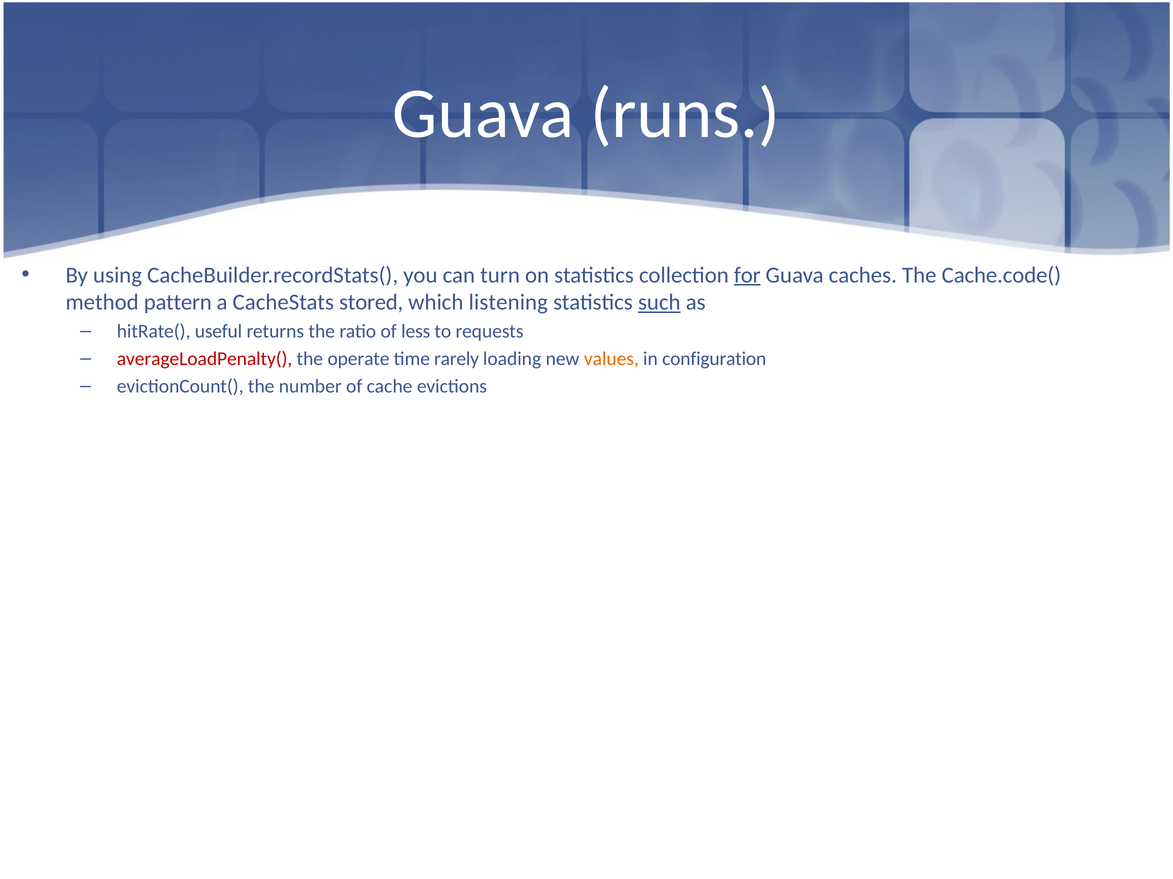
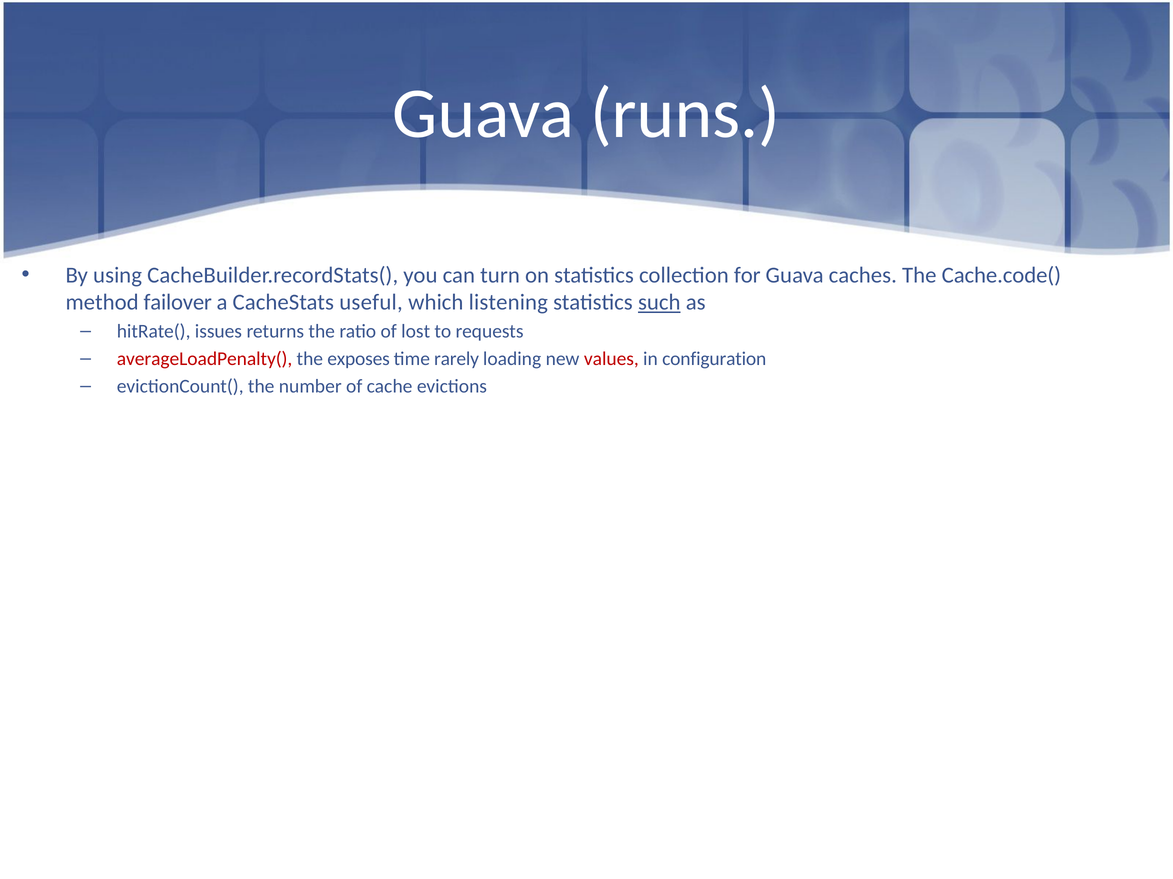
for underline: present -> none (747, 275)
pattern: pattern -> failover (178, 303)
stored: stored -> useful (371, 303)
useful: useful -> issues (218, 332)
less: less -> lost (416, 332)
operate: operate -> exposes (359, 359)
values colour: orange -> red (611, 359)
